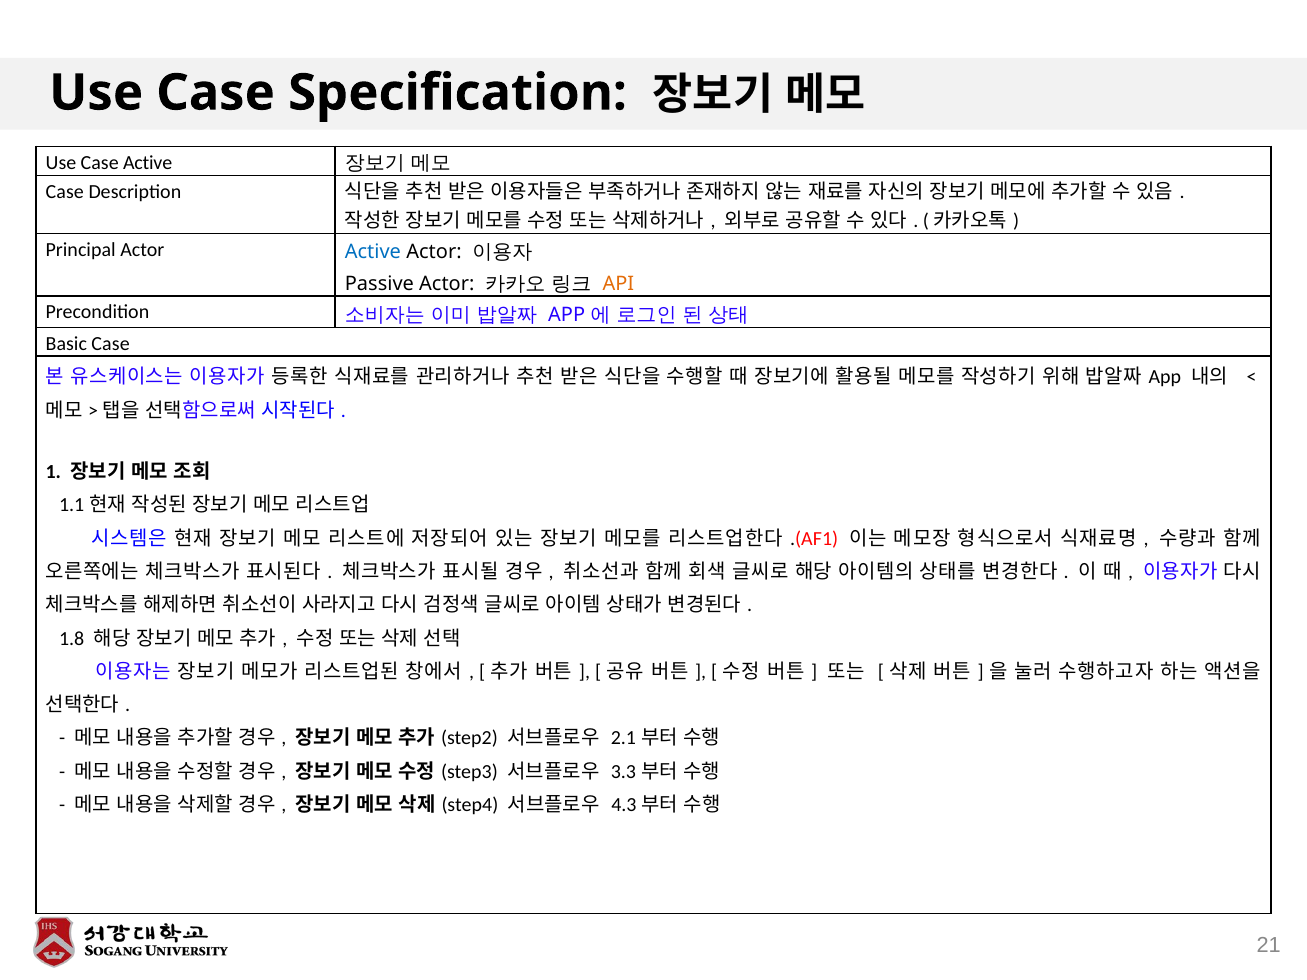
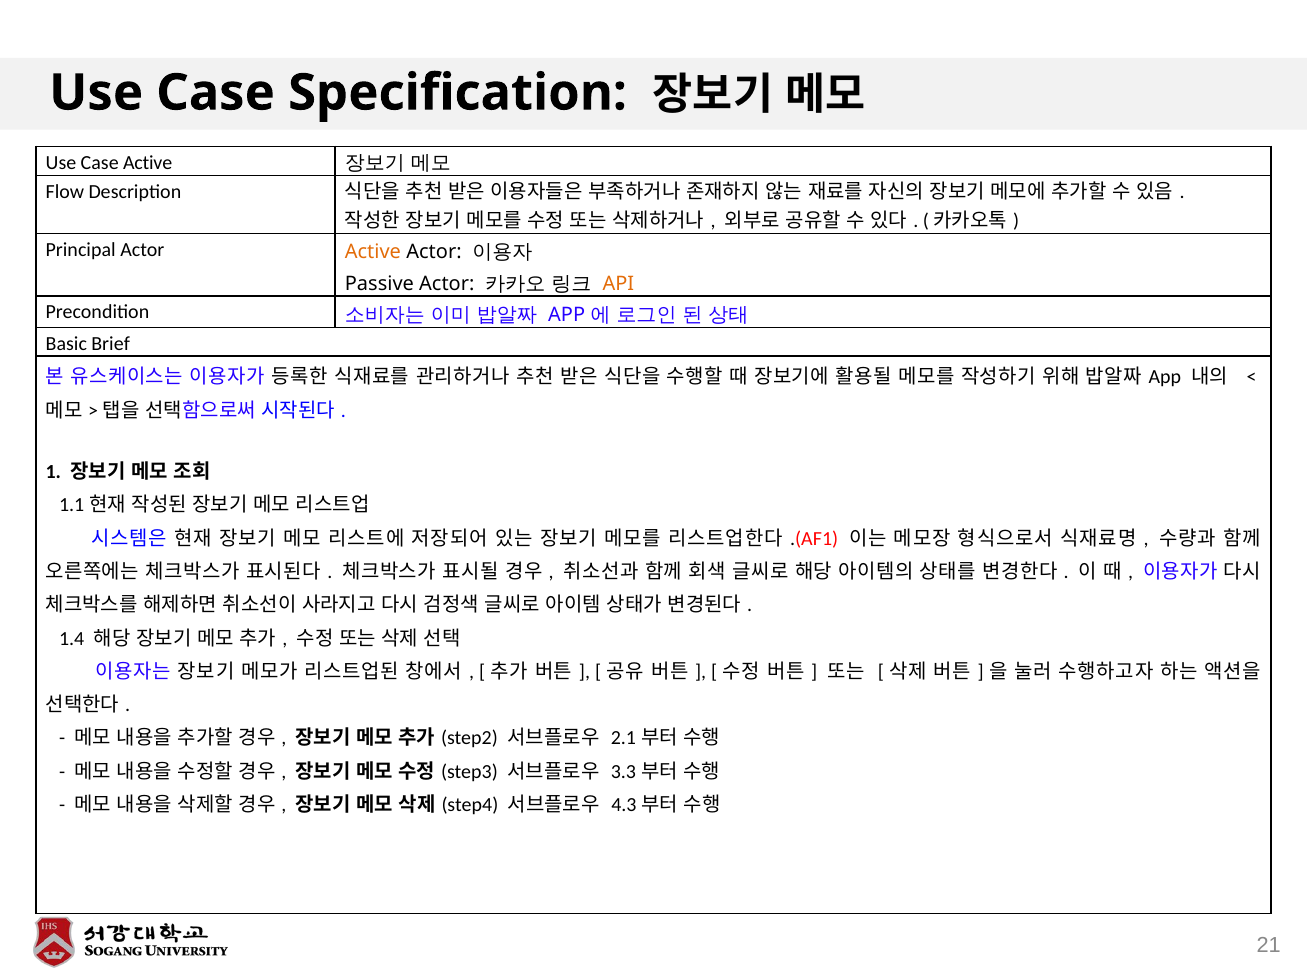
Case: Case -> Flow (65, 192)
Active colour: blue -> orange (373, 252)
Basic Case: Case -> Brief (111, 344)
1.8: 1.8 -> 1.4 (72, 639)
